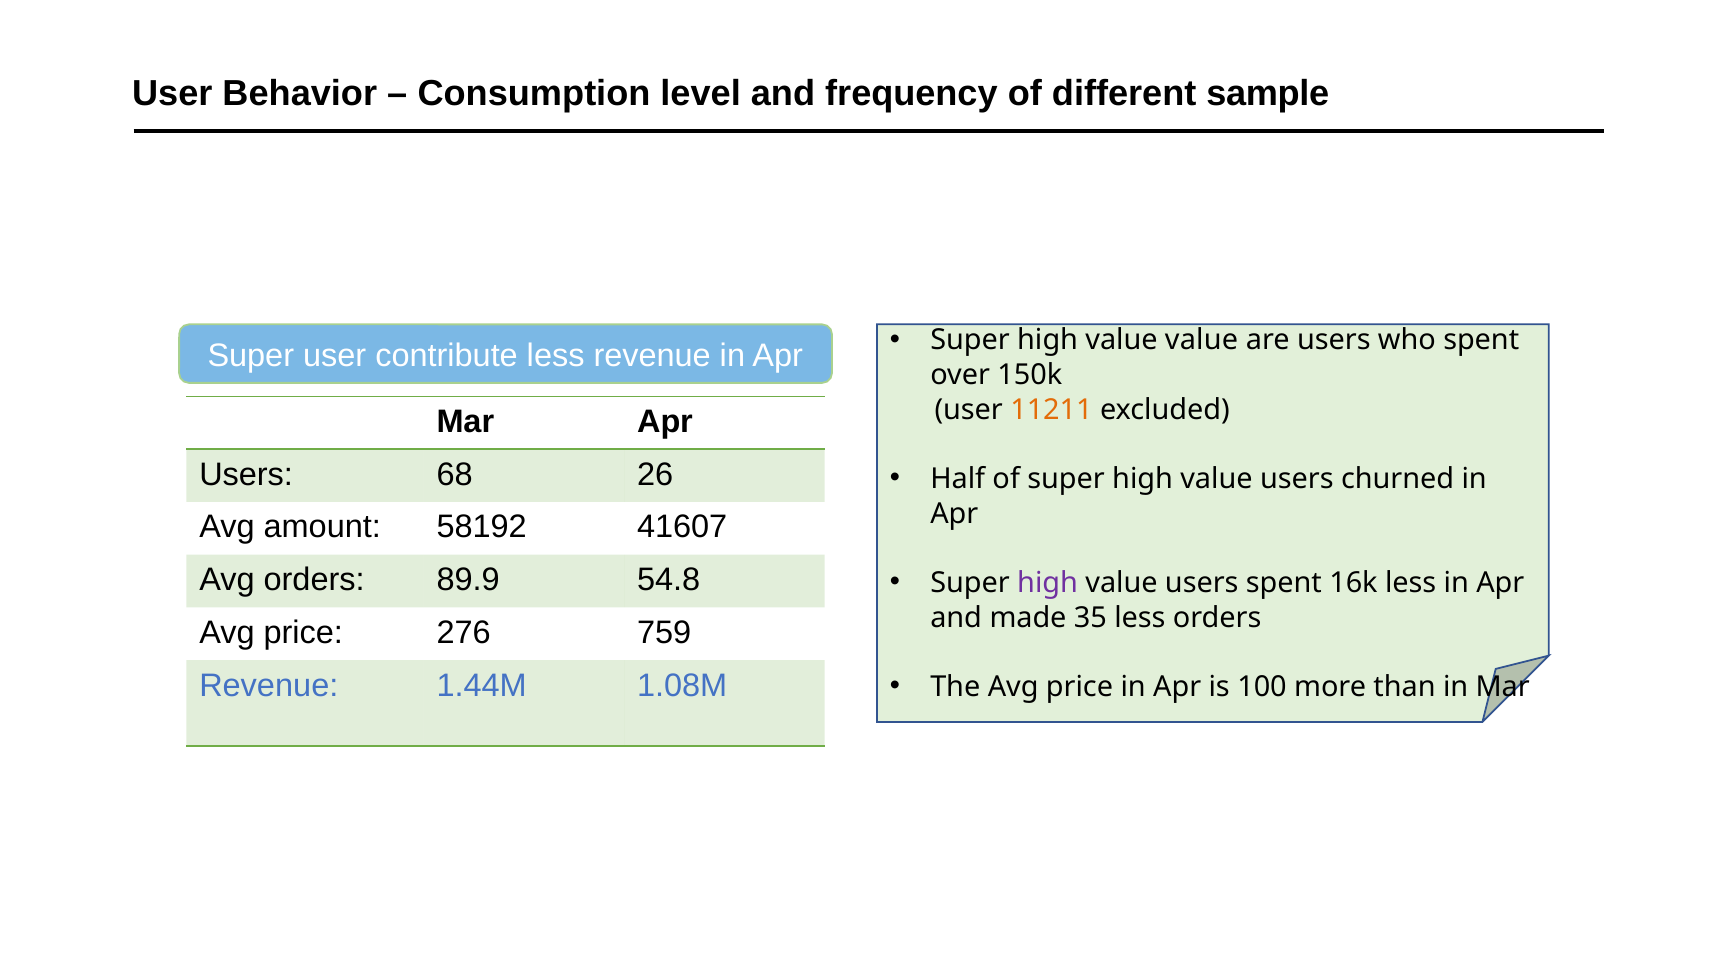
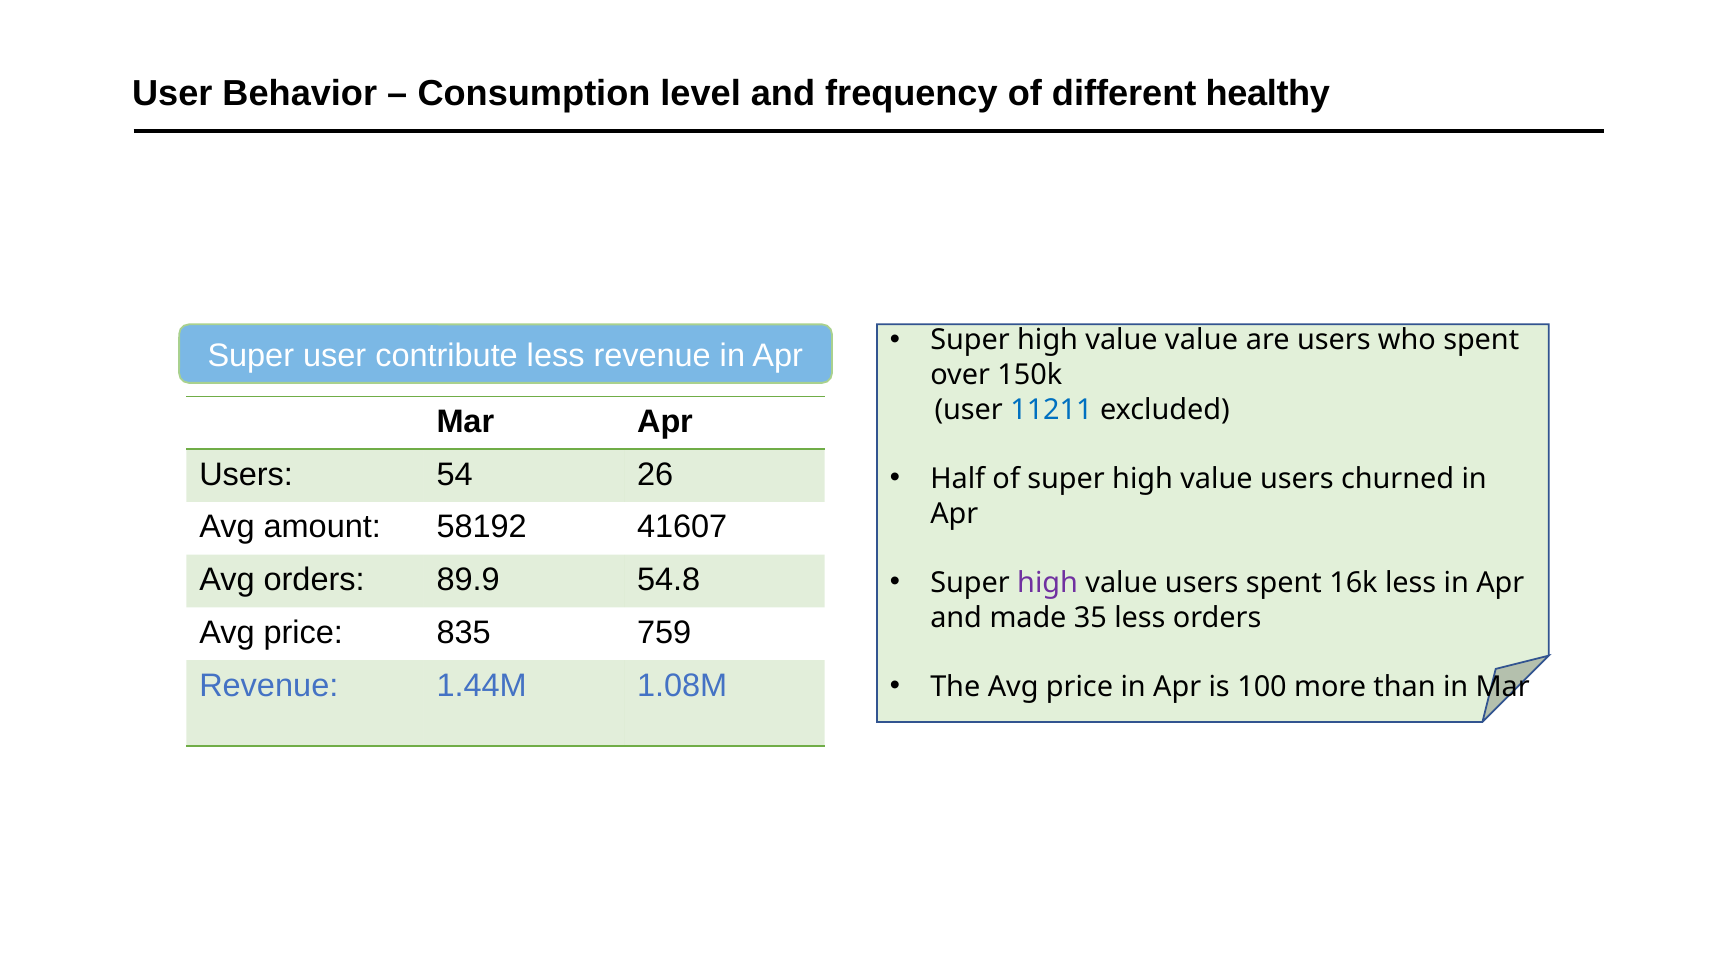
sample: sample -> healthy (1268, 94)
11211 colour: orange -> blue (1051, 410)
68: 68 -> 54 (455, 474)
276: 276 -> 835 (464, 632)
